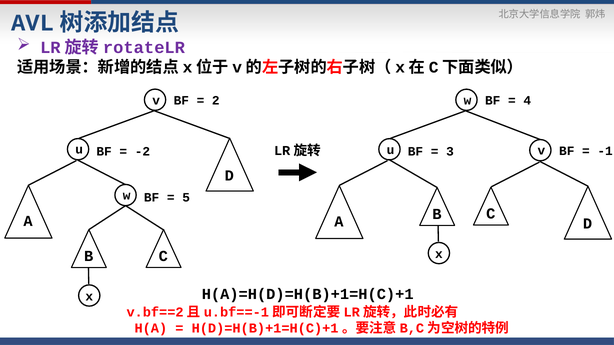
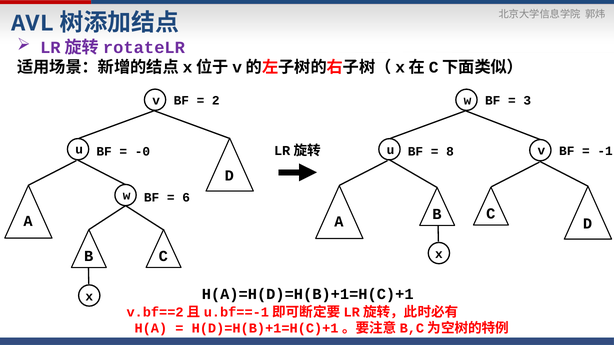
4: 4 -> 3 (527, 100)
-2: -2 -> -0 (142, 152)
3: 3 -> 8 (450, 152)
5: 5 -> 6 (186, 198)
